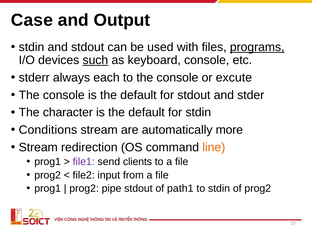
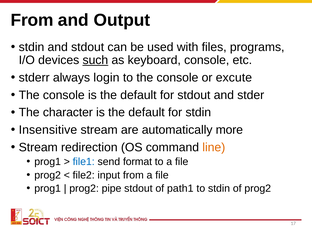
Case: Case -> From (32, 20)
programs underline: present -> none (257, 47)
each: each -> login (106, 78)
Conditions: Conditions -> Insensitive (48, 130)
file1 colour: purple -> blue (84, 162)
clients: clients -> format (138, 162)
